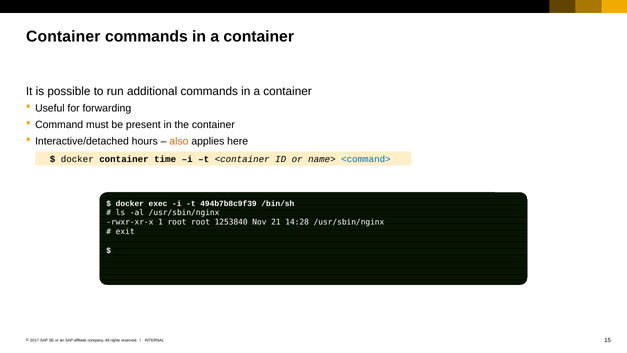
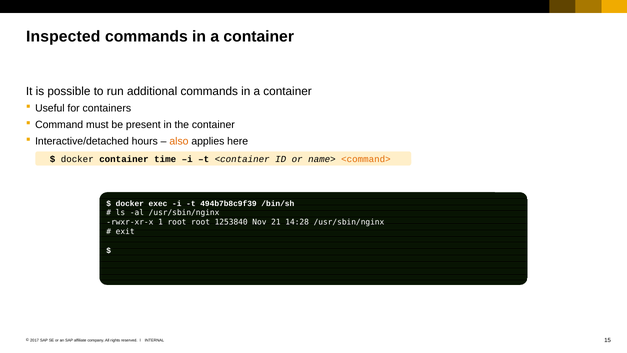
Container: Container -> Inspected (63, 36)
forwarding: forwarding -> containers (107, 108)
<command> colour: blue -> orange (366, 159)
